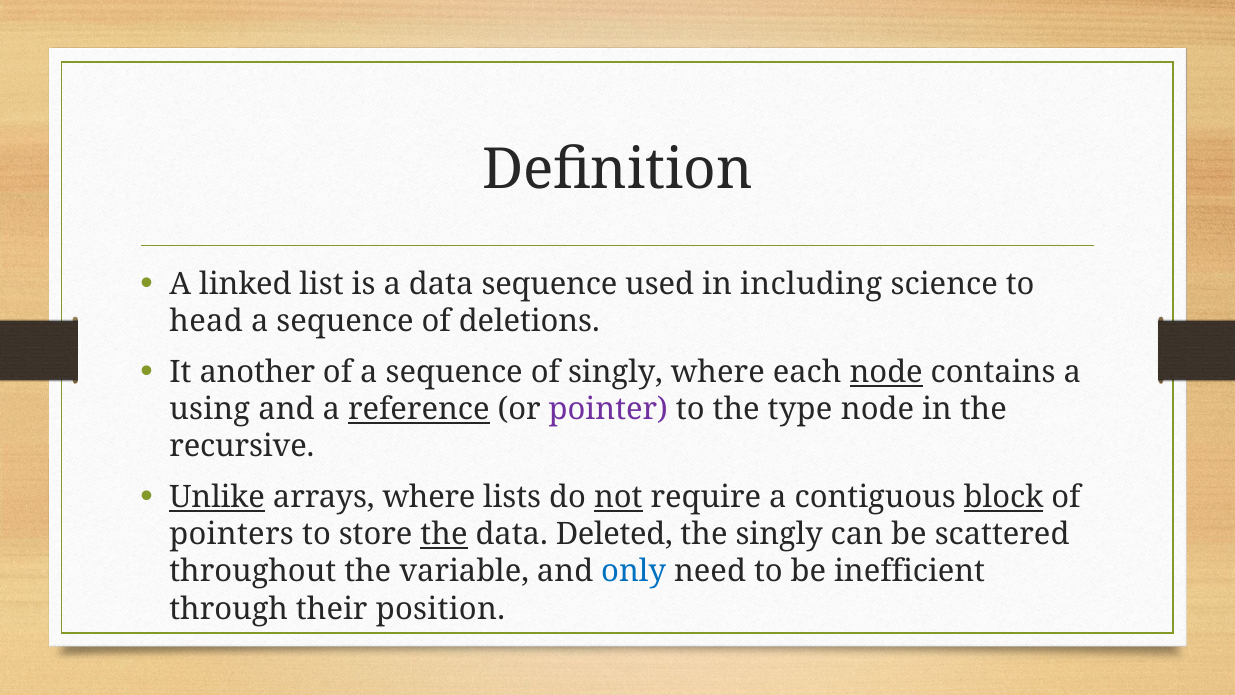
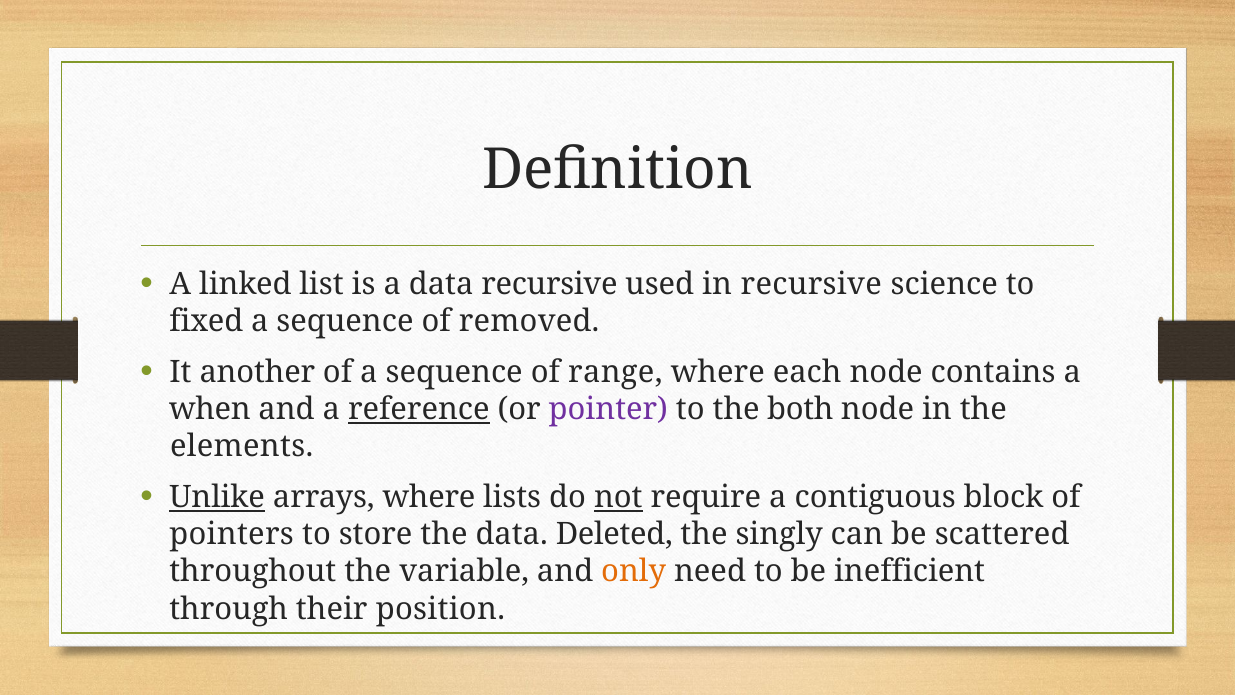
data sequence: sequence -> recursive (549, 284)
in including: including -> recursive (811, 284)
head: head -> fixed (206, 321)
deletions: deletions -> removed (529, 321)
of singly: singly -> range (615, 372)
node underline: present -> none (886, 372)
using: using -> when (210, 409)
type: type -> both (800, 409)
recursive: recursive -> elements (242, 446)
block underline: present -> none (1004, 497)
the underline: present -> none (444, 534)
only colour: blue -> orange (634, 571)
